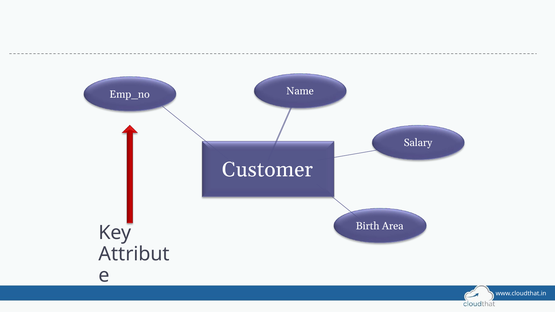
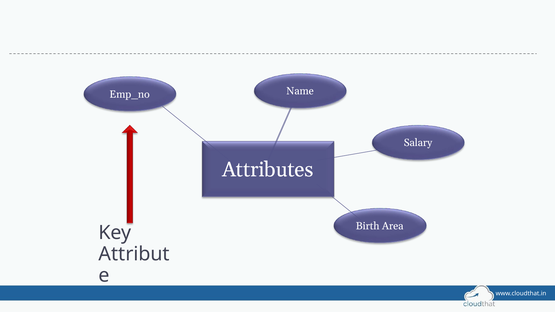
Customer: Customer -> Attributes (268, 170)
